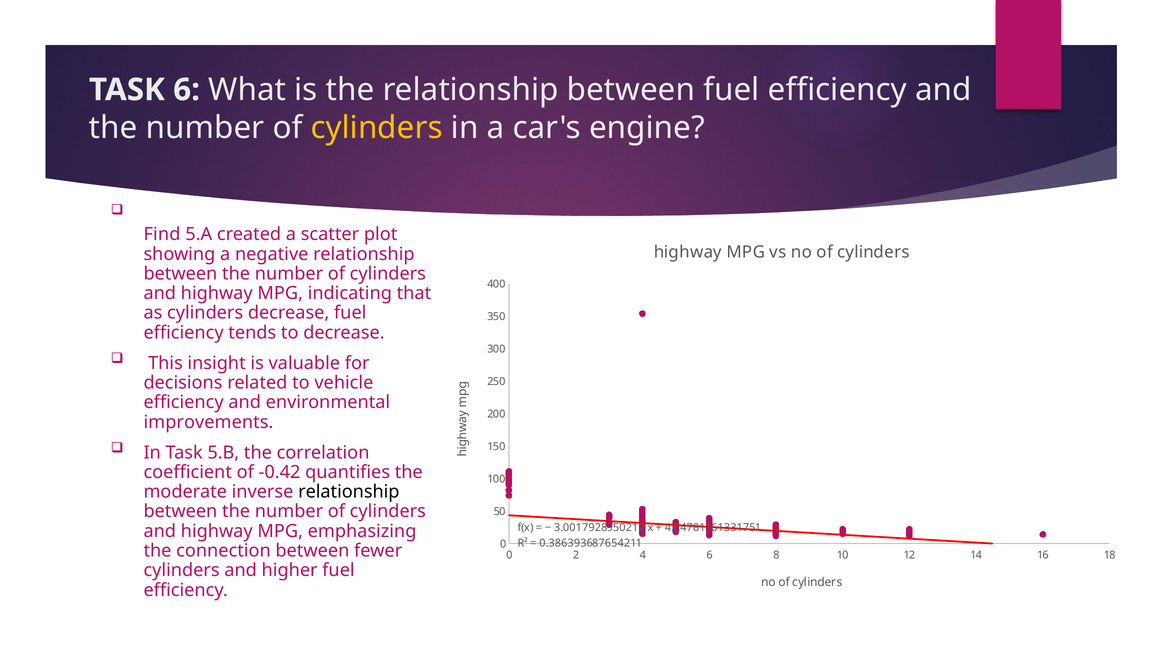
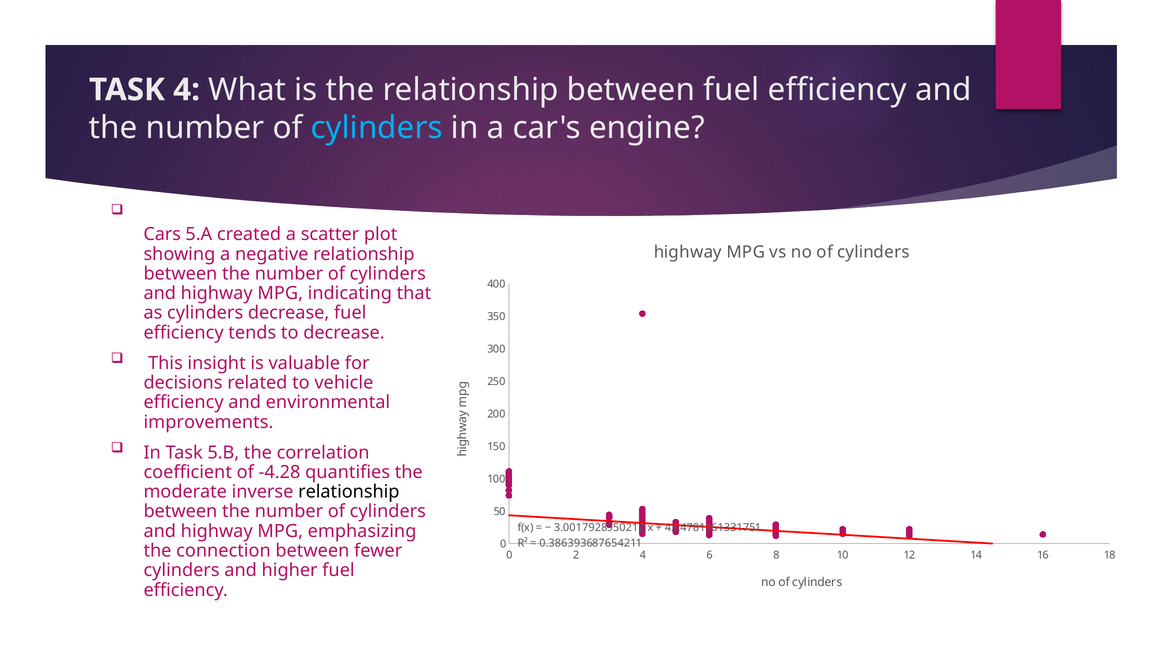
TASK 6: 6 -> 4 (187, 90)
cylinders colour: yellow -> light blue (377, 128)
Find: Find -> Cars (162, 234)
-0.42: -0.42 -> -4.28 (280, 472)
